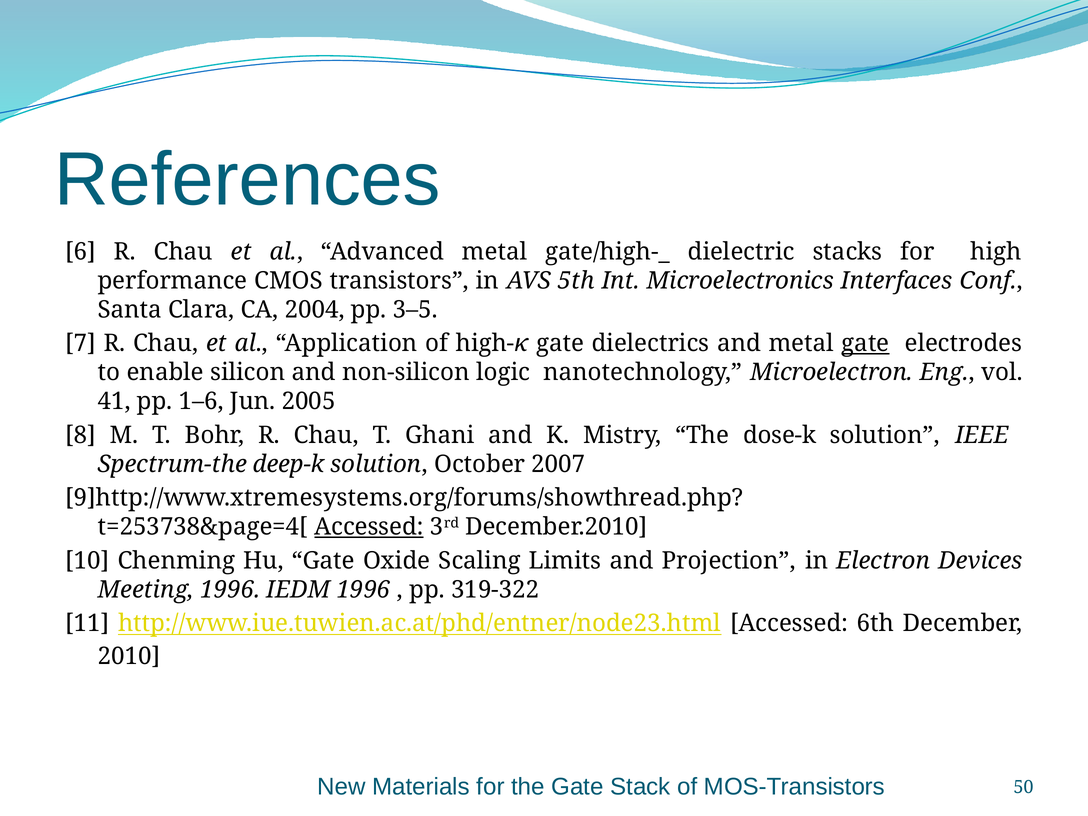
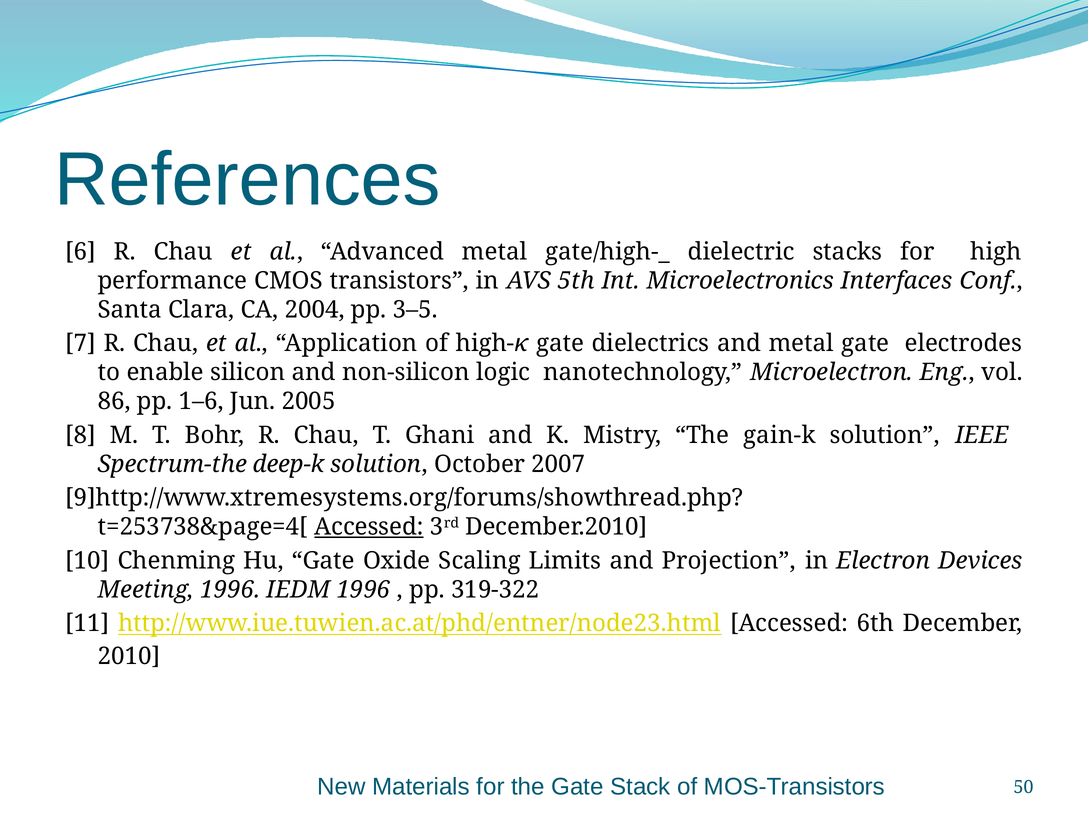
gate underline: present -> none (865, 343)
41: 41 -> 86 (114, 401)
dose-k: dose-k -> gain-k (779, 435)
